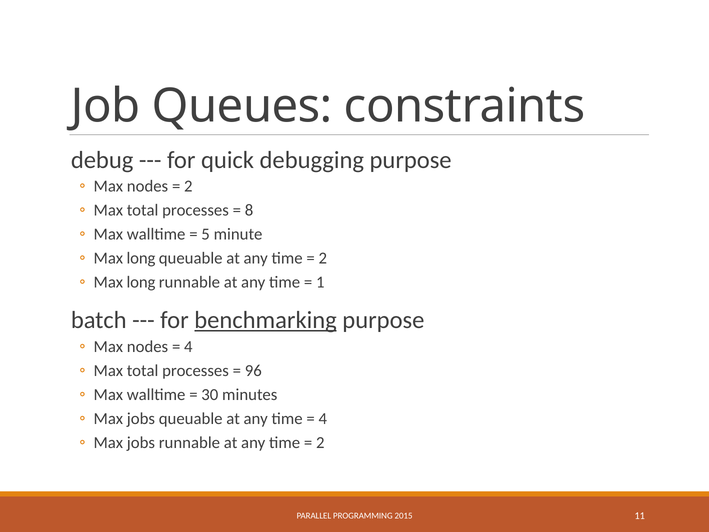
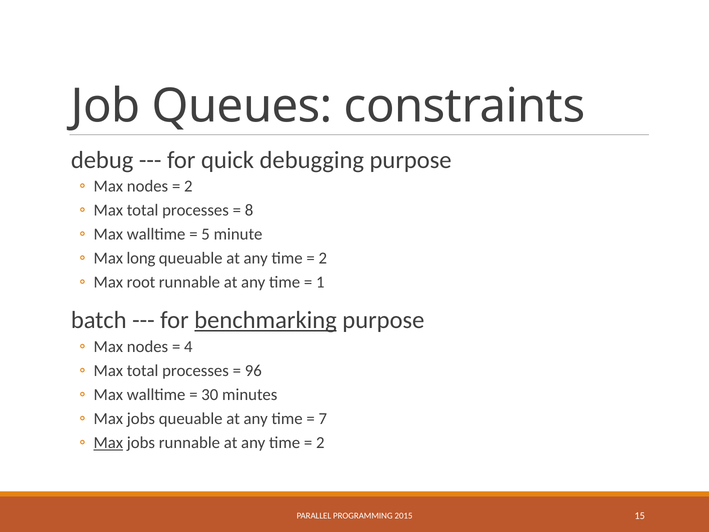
long: long -> root (141, 282)
4: 4 -> 7 (323, 419)
Max underline: none -> present (108, 443)
11: 11 -> 15 (640, 516)
